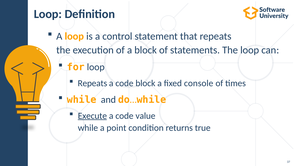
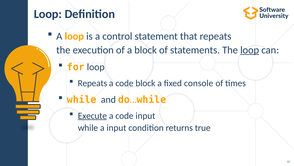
loop underline: none -> present (250, 50)
code value: value -> input (145, 115)
a point: point -> input (116, 127)
